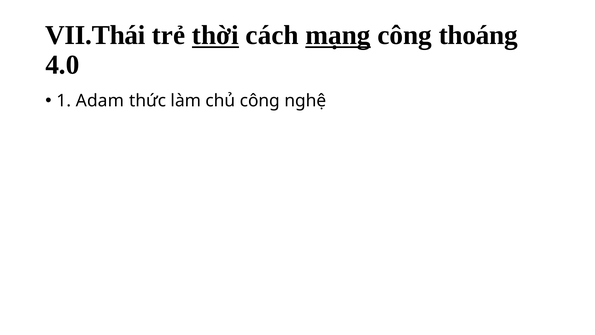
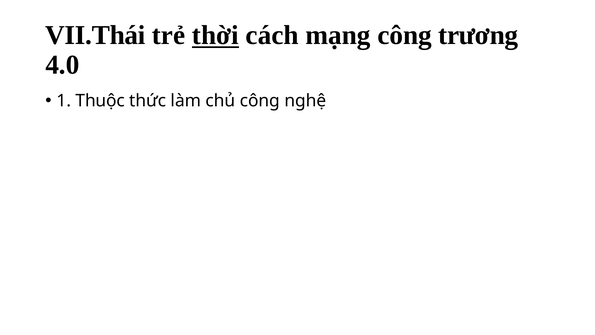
mạng underline: present -> none (338, 35)
thoáng: thoáng -> trương (478, 35)
Adam: Adam -> Thuộc (100, 101)
